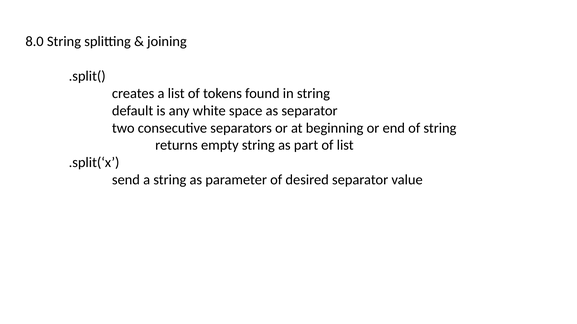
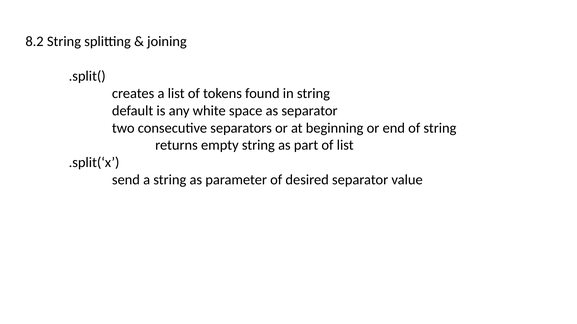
8.0: 8.0 -> 8.2 (35, 42)
